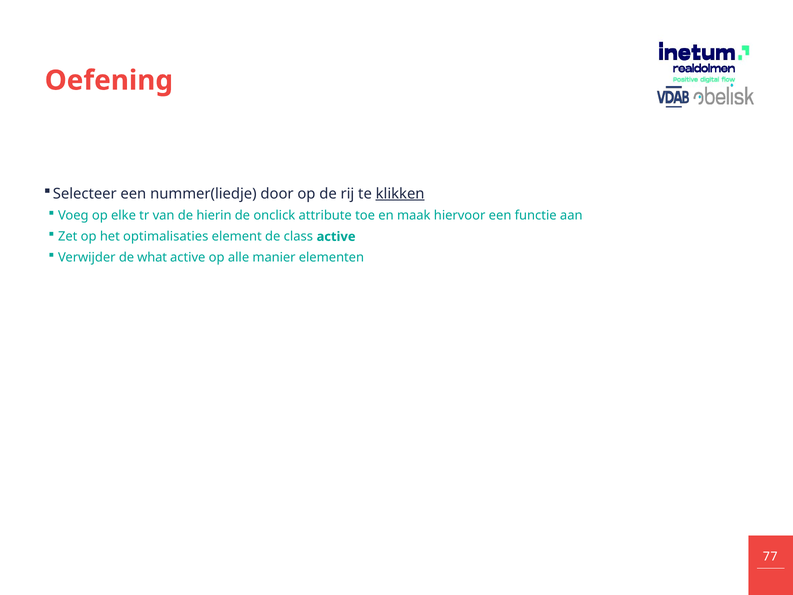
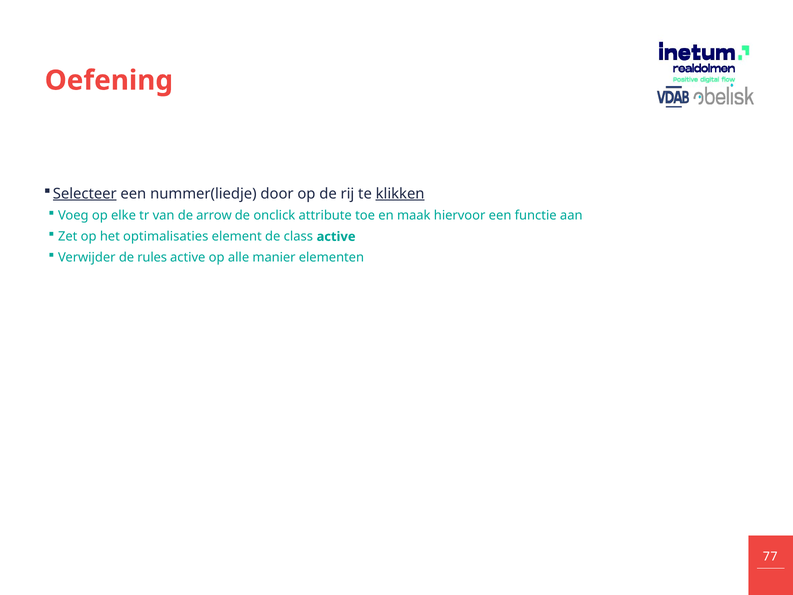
Selecteer underline: none -> present (85, 194)
hierin: hierin -> arrow (214, 216)
what: what -> rules (152, 257)
